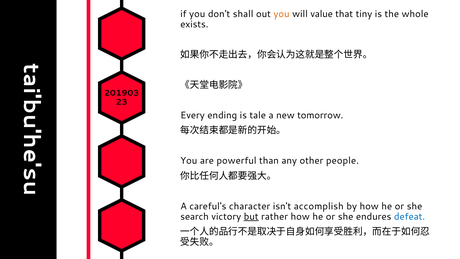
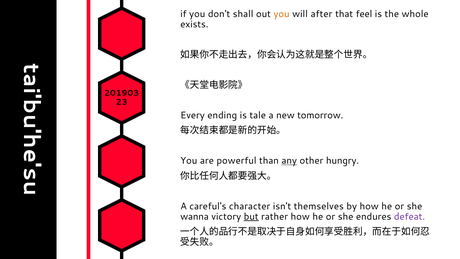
value: value -> after (322, 14)
tiny: tiny -> feel (364, 14)
any underline: none -> present (289, 161)
people: people -> hungry (343, 161)
accomplish: accomplish -> themselves (319, 206)
search: search -> wanna (195, 216)
defeat colour: blue -> purple (410, 216)
